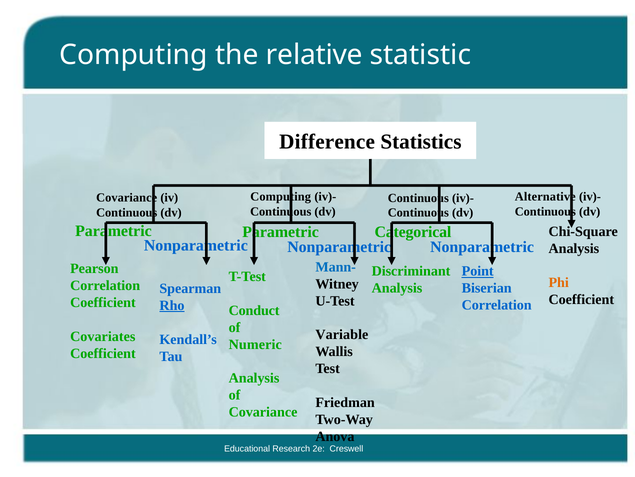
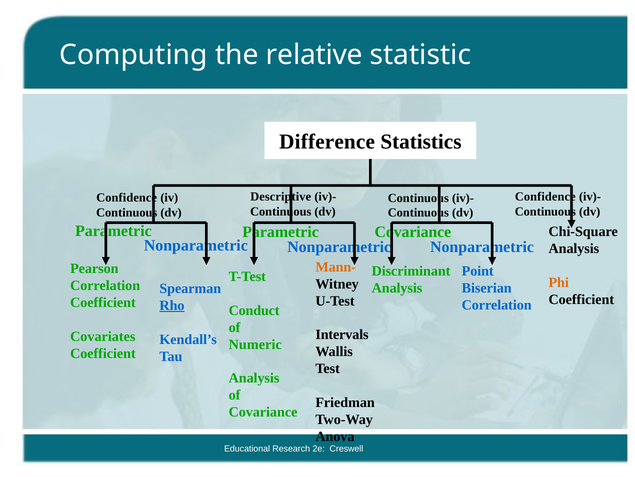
Computing: Computing -> Descriptive (281, 197)
Alternative: Alternative -> Confidence (545, 197)
Covariance: Covariance -> Confidence (127, 197)
Categorical: Categorical -> Covariance (413, 232)
Mann- colour: blue -> orange (336, 267)
Point underline: present -> none (478, 271)
Variable: Variable -> Intervals (342, 334)
